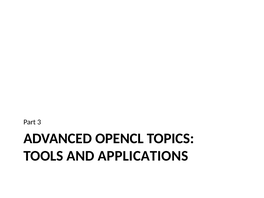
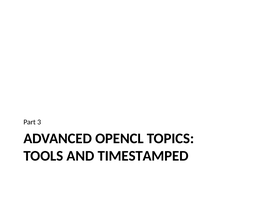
APPLICATIONS: APPLICATIONS -> TIMESTAMPED (143, 156)
